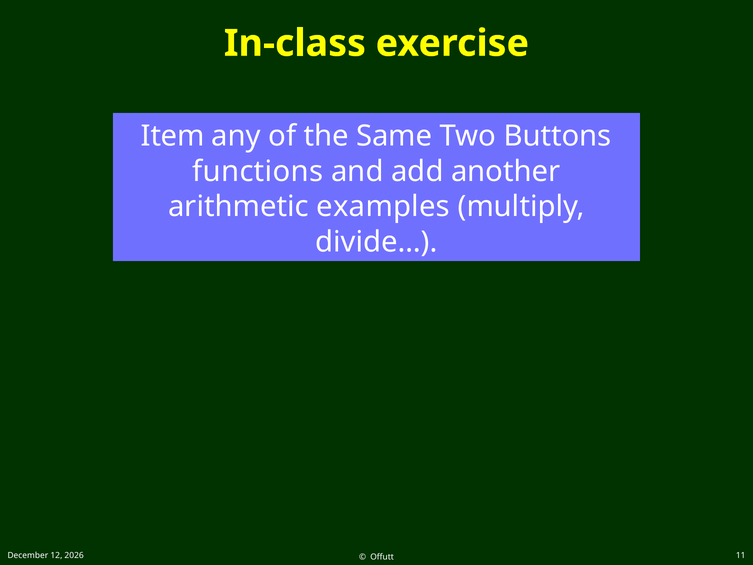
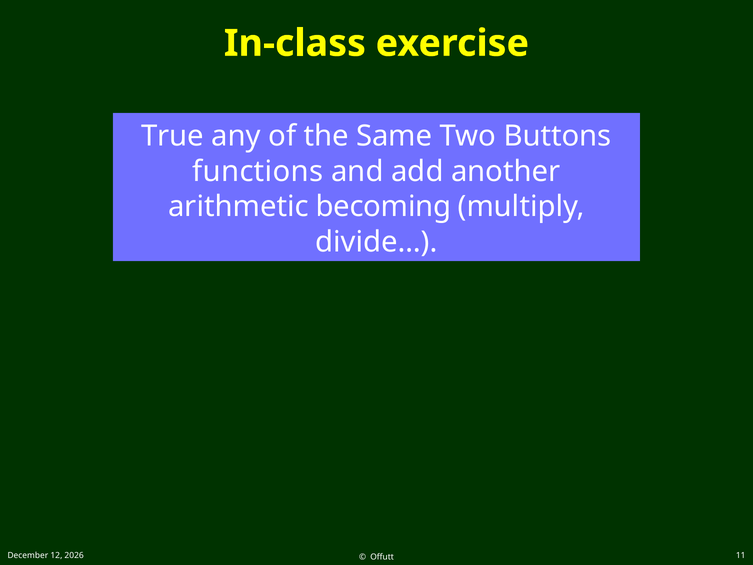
Item: Item -> True (173, 136)
examples: examples -> becoming (383, 207)
